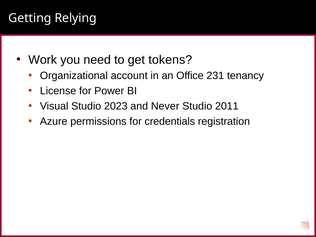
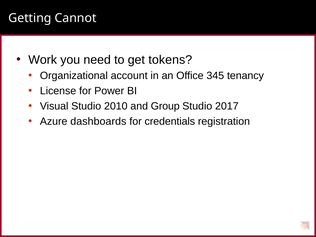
Relying: Relying -> Cannot (76, 18)
231: 231 -> 345 (215, 76)
2023: 2023 -> 2010 (116, 106)
Never: Never -> Group (165, 106)
2011: 2011 -> 2017 (227, 106)
permissions: permissions -> dashboards (98, 121)
